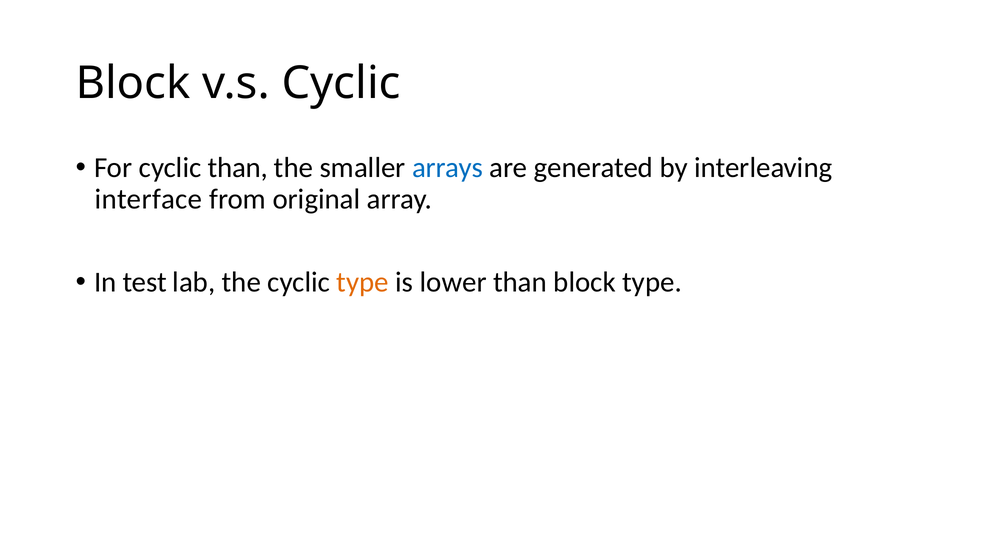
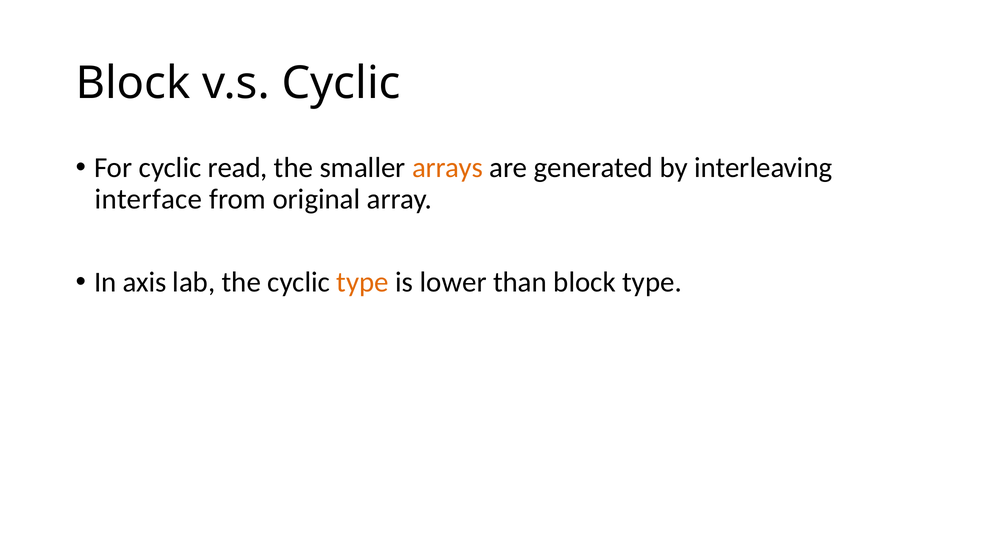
cyclic than: than -> read (238, 168)
arrays colour: blue -> orange (448, 168)
test: test -> axis (145, 282)
